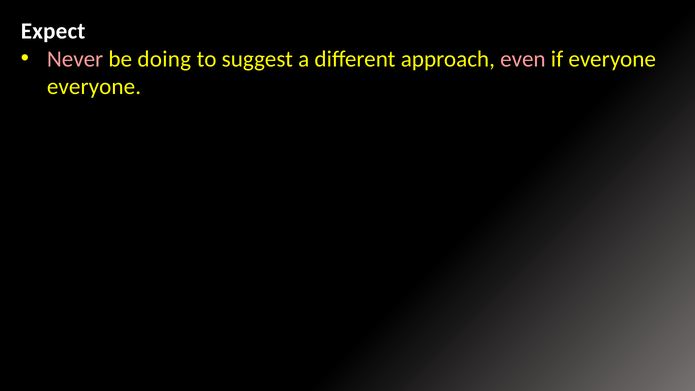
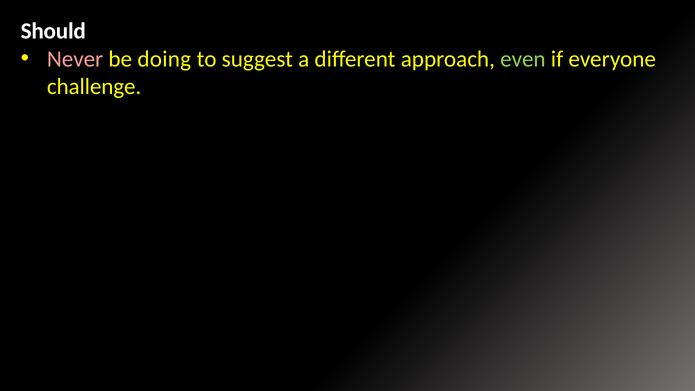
Expect: Expect -> Should (53, 31)
even colour: pink -> light green (523, 59)
everyone: everyone -> challenge (94, 87)
